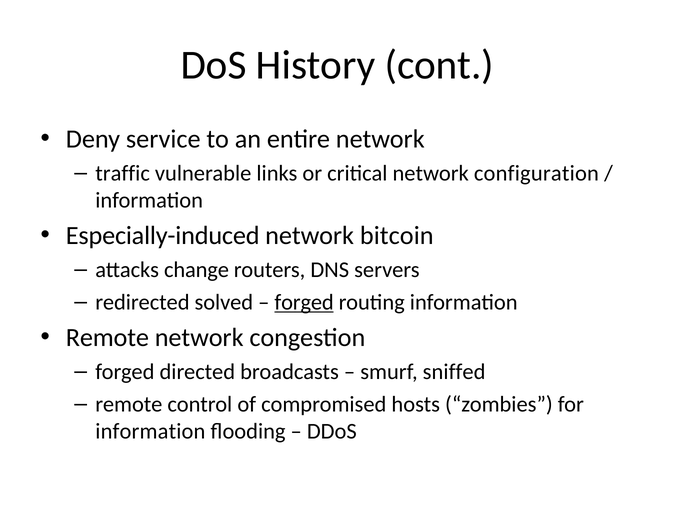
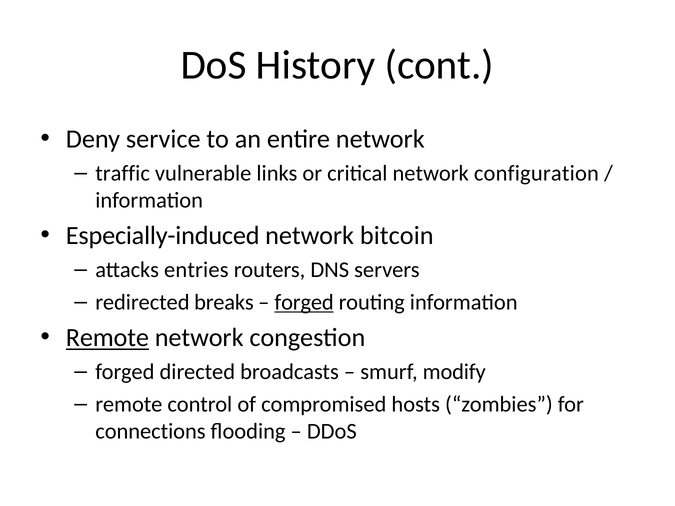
change: change -> entries (196, 270)
solved: solved -> breaks (224, 302)
Remote underline: none -> present (107, 338)
sniffed: sniffed -> modify (454, 372)
information: information -> connections (150, 431)
